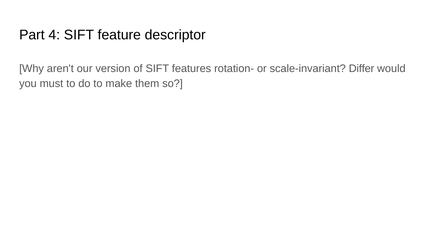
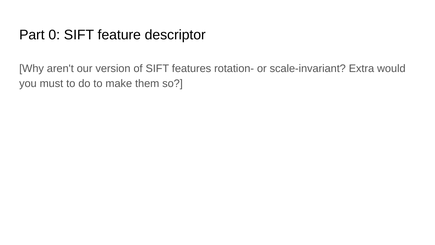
4: 4 -> 0 (54, 35)
Differ: Differ -> Extra (361, 68)
